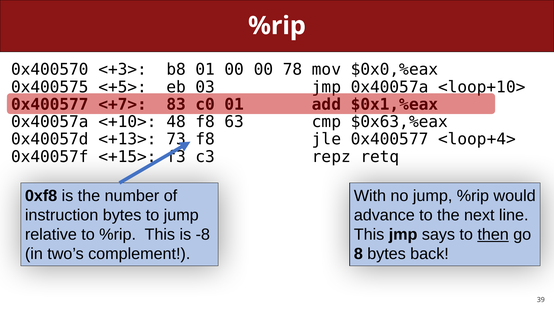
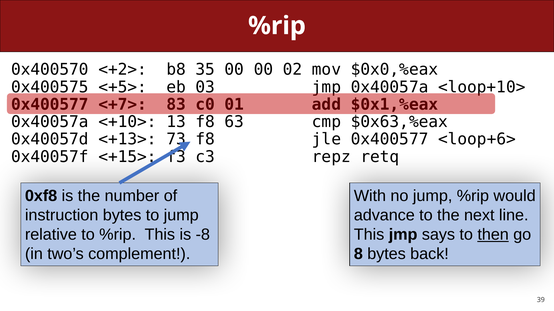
<+3>: <+3> -> <+2> (123, 70)
b8 01: 01 -> 35 (205, 70)
78: 78 -> 02 (293, 70)
48: 48 -> 13 (176, 122)
<loop+4>: <loop+4> -> <loop+6> (477, 140)
